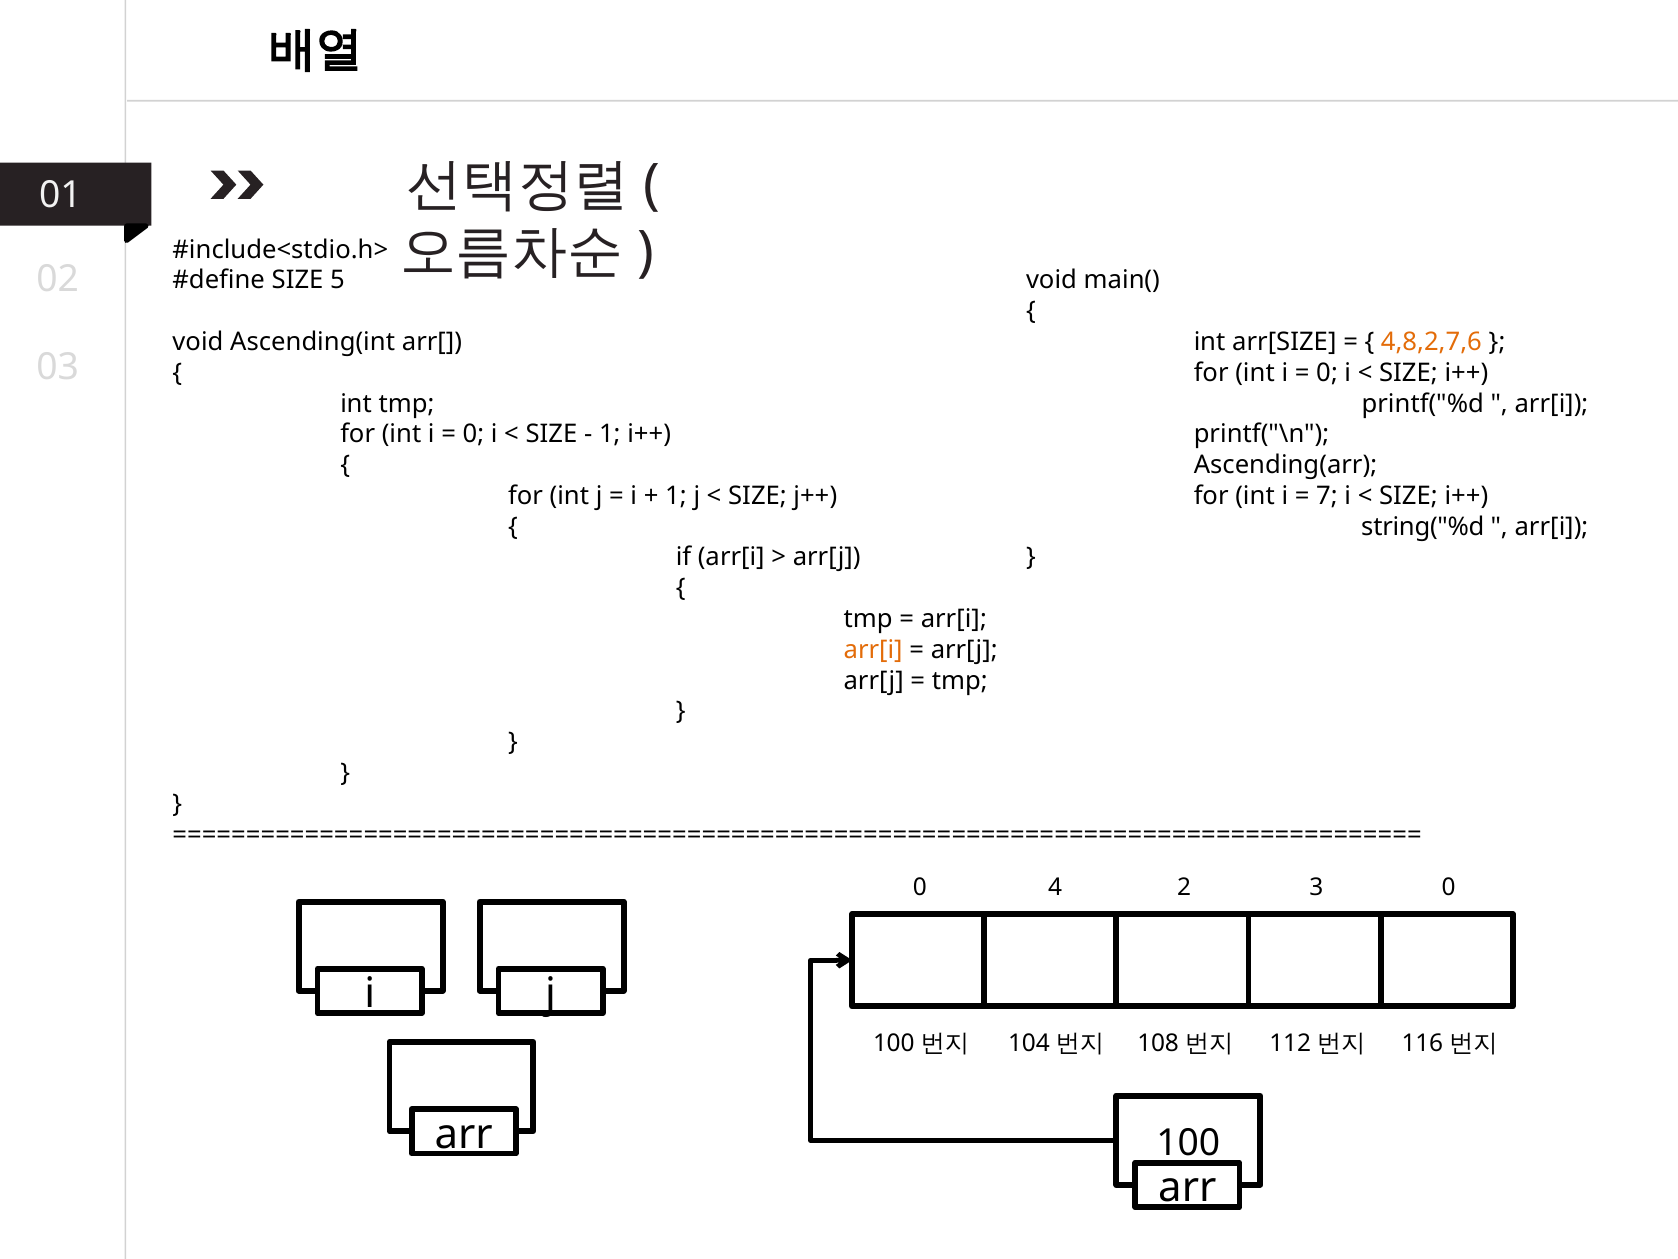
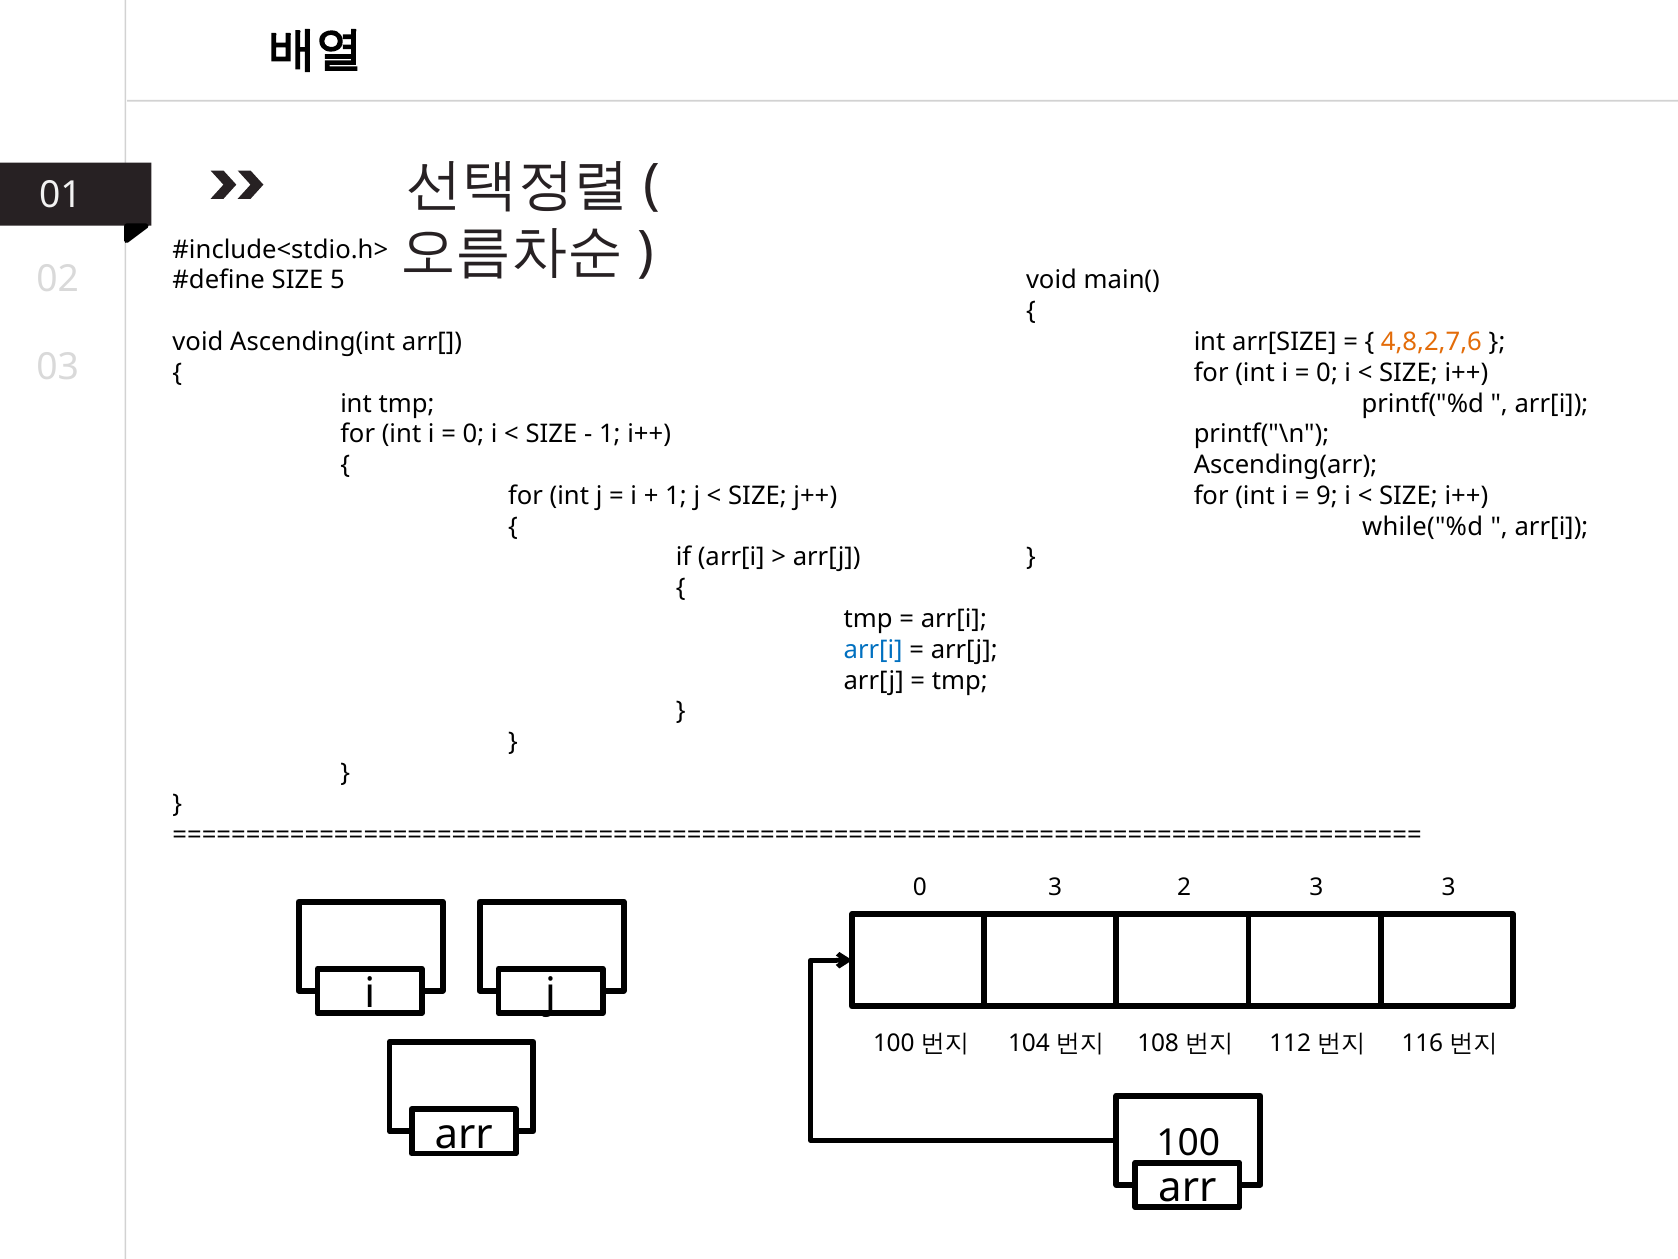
7: 7 -> 9 (1327, 496)
string("%d: string("%d -> while("%d (1423, 527)
arr[i colour: orange -> blue (873, 650)
0 4: 4 -> 3 (1055, 887)
3 0: 0 -> 3 (1449, 887)
